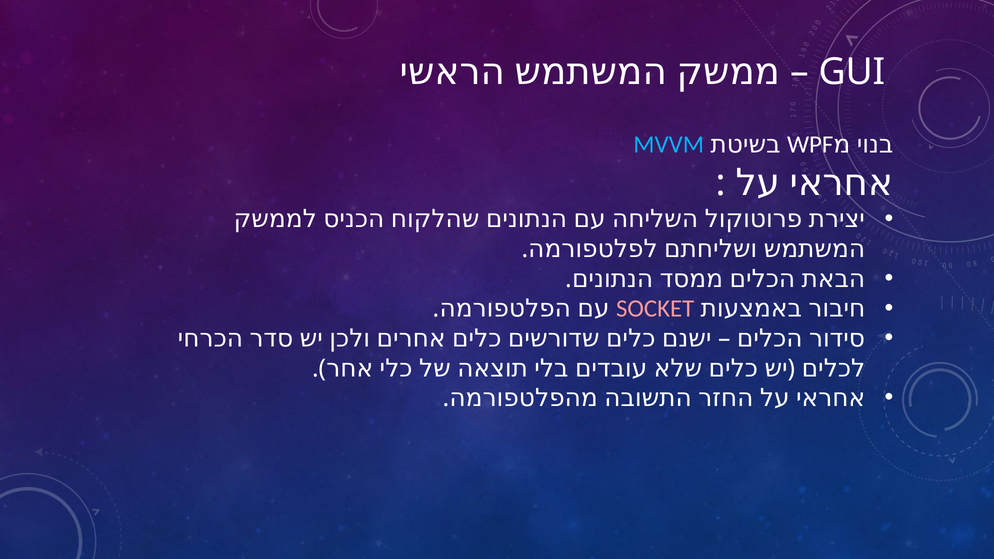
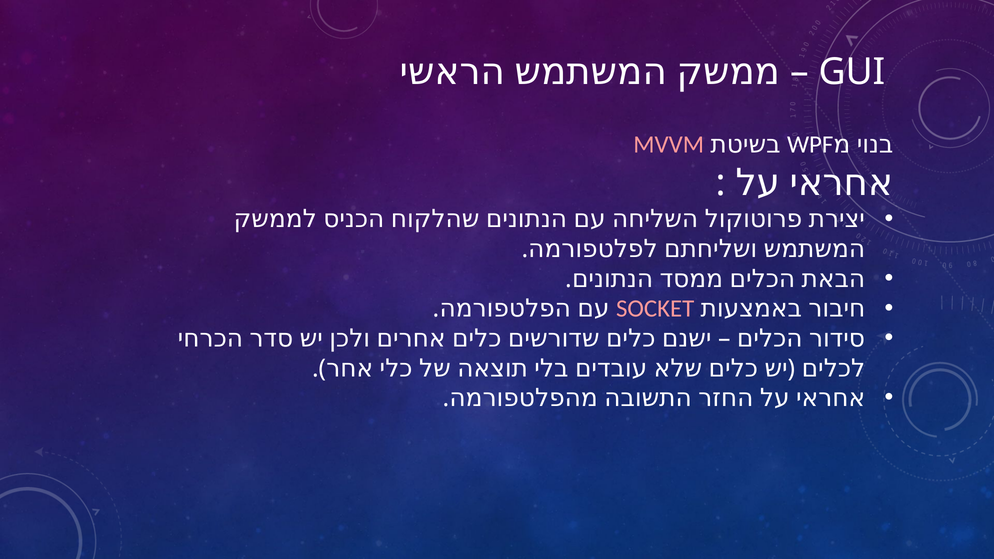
MVVM colour: light blue -> pink (669, 145)
